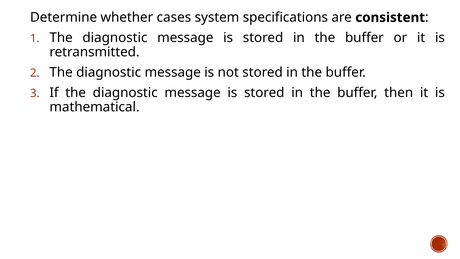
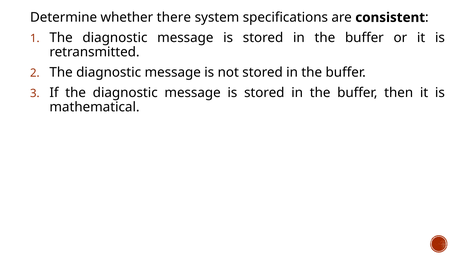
cases: cases -> there (174, 17)
